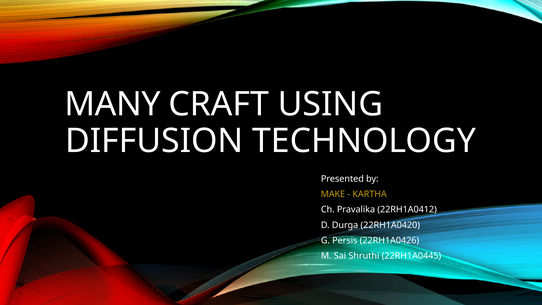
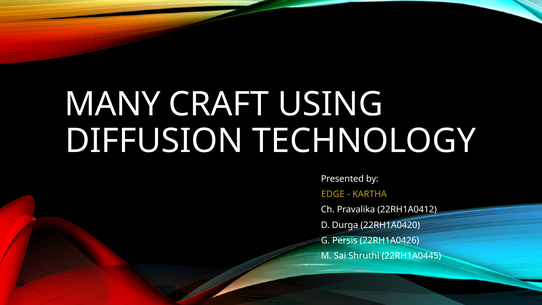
MAKE: MAKE -> EDGE (333, 194)
